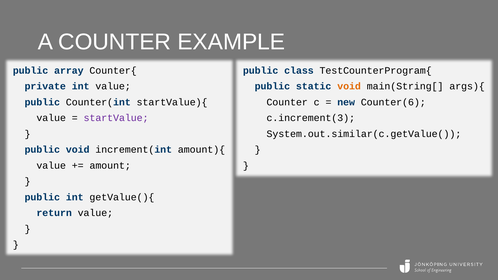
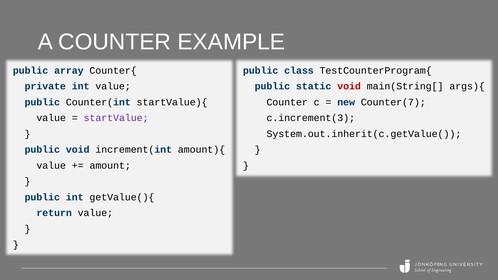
void colour: orange -> red (349, 86)
Counter(6: Counter(6 -> Counter(7 (393, 102)
System.out.similar(c.getValue(: System.out.similar(c.getValue( -> System.out.inherit(c.getValue( (364, 134)
